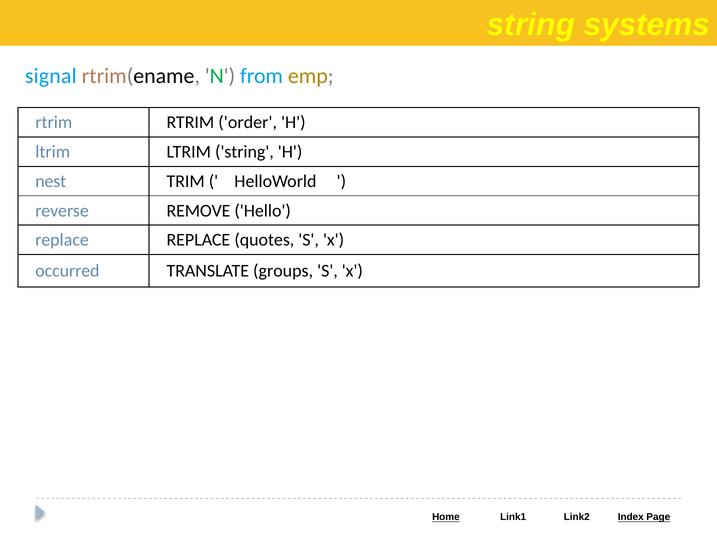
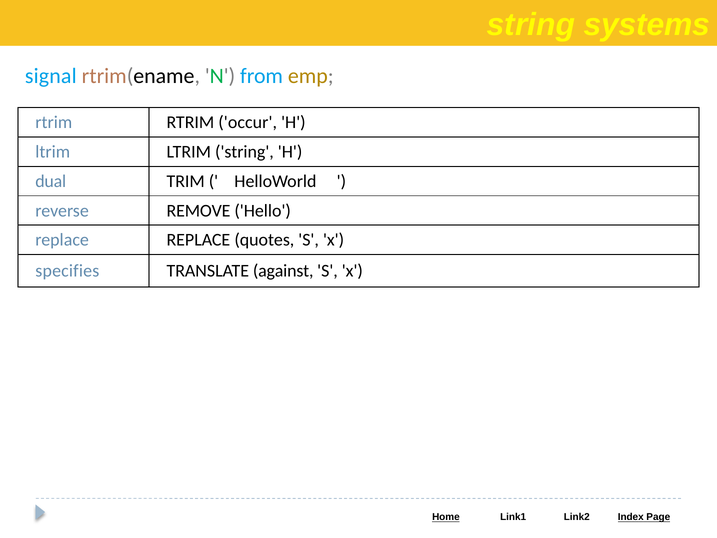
order: order -> occur (248, 122)
nest: nest -> dual (51, 181)
occurred: occurred -> specifies (67, 271)
groups: groups -> against (283, 271)
